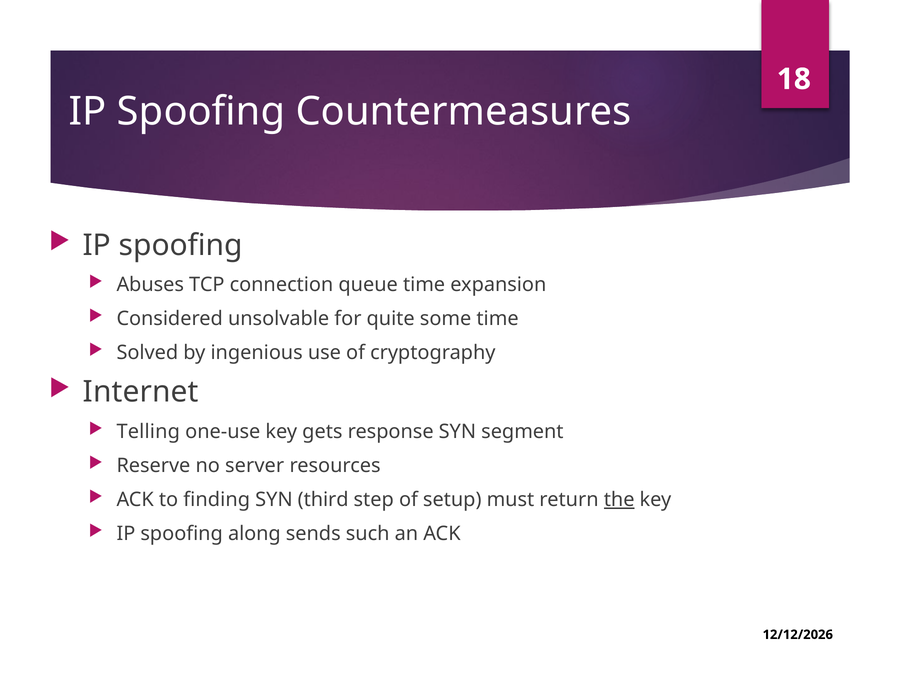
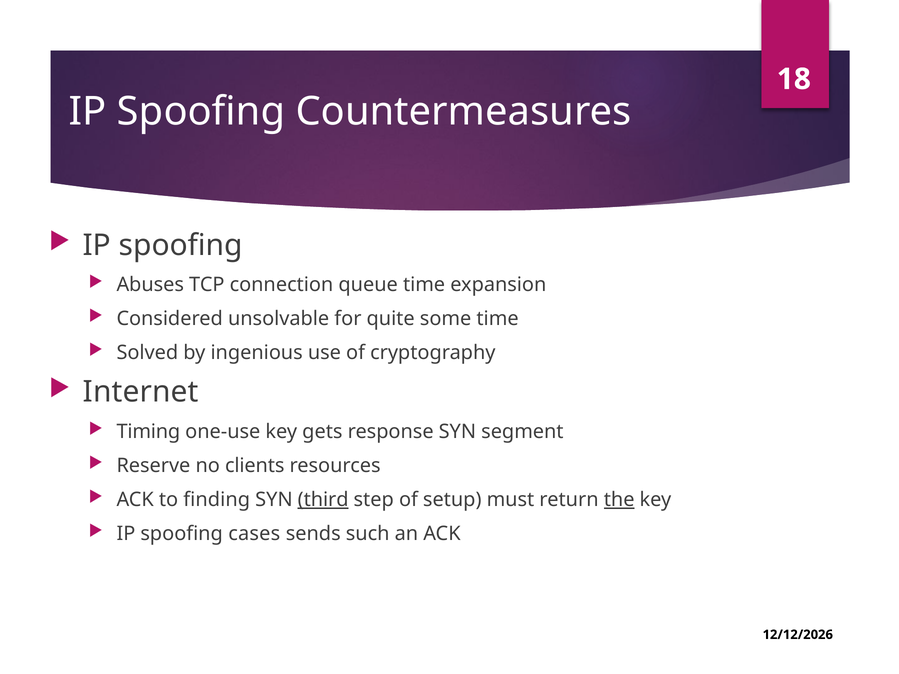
Telling: Telling -> Timing (148, 432)
server: server -> clients (255, 466)
third underline: none -> present (323, 500)
along: along -> cases (254, 534)
